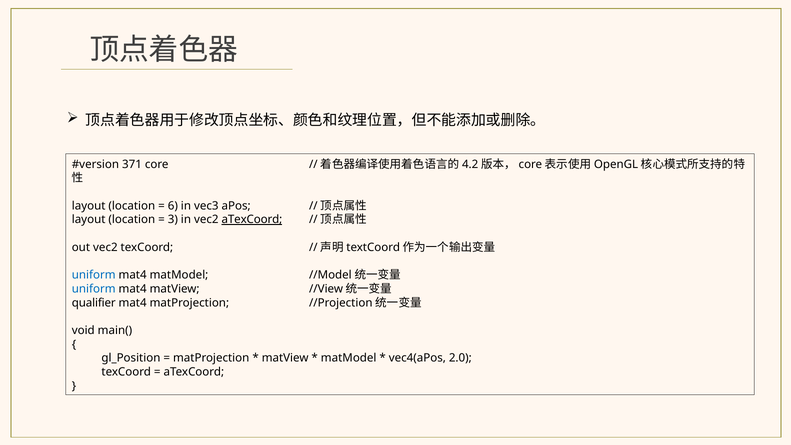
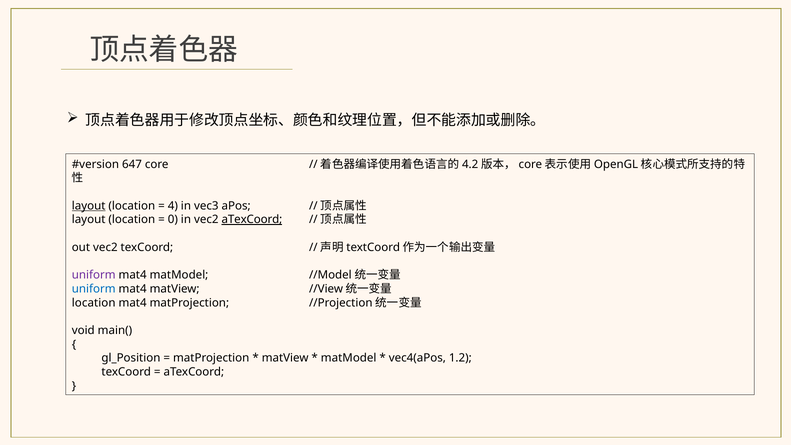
371: 371 -> 647 (132, 164)
layout underline: none -> present (89, 206)
6: 6 -> 4 (173, 206)
3: 3 -> 0 (173, 220)
uniform colour: blue -> purple (94, 275)
qualifier: qualifier -> location (94, 303)
2.0: 2.0 -> 1.2 (460, 358)
